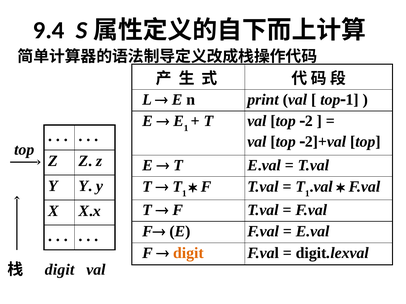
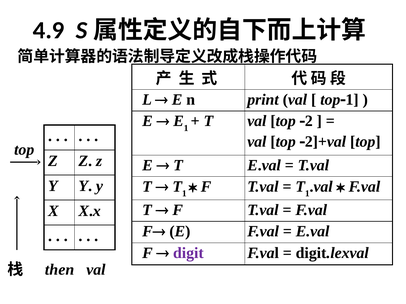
9.4: 9.4 -> 4.9 (49, 30)
digit colour: orange -> purple (188, 253)
digit: digit -> then (60, 270)
